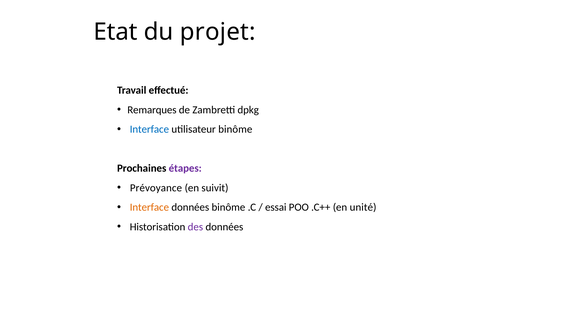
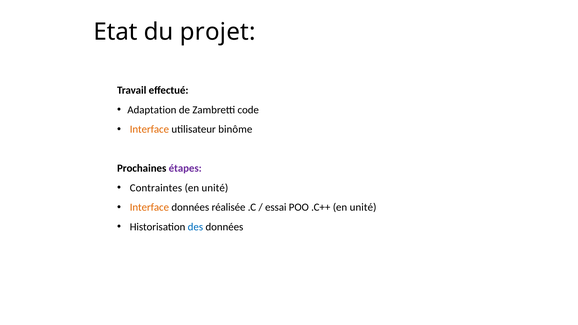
Remarques: Remarques -> Adaptation (152, 110)
dpkg: dpkg -> code (248, 110)
Interface colour: blue -> orange (149, 129)
Prévoyance: Prévoyance -> Contraintes (156, 188)
suivit: suivit -> unité (215, 188)
données binôme: binôme -> réalisée (228, 207)
des colour: purple -> blue (195, 227)
